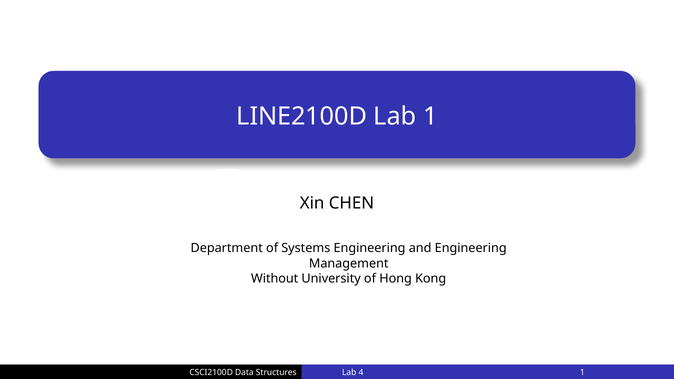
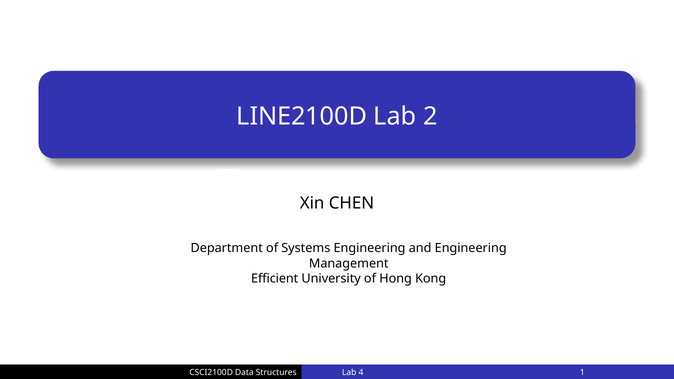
Lab 1: 1 -> 2 (430, 117)
Without: Without -> Efficient (275, 279)
